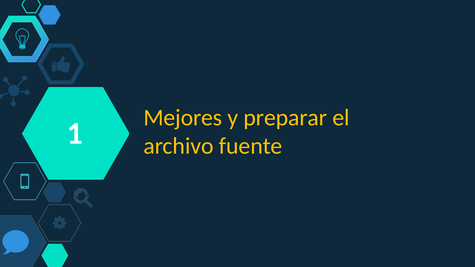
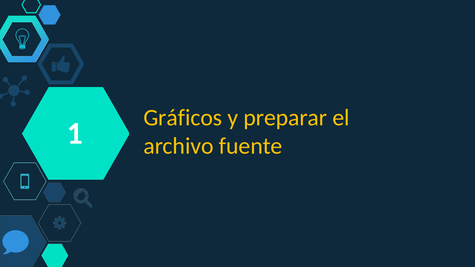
Mejores: Mejores -> Gráficos (183, 118)
